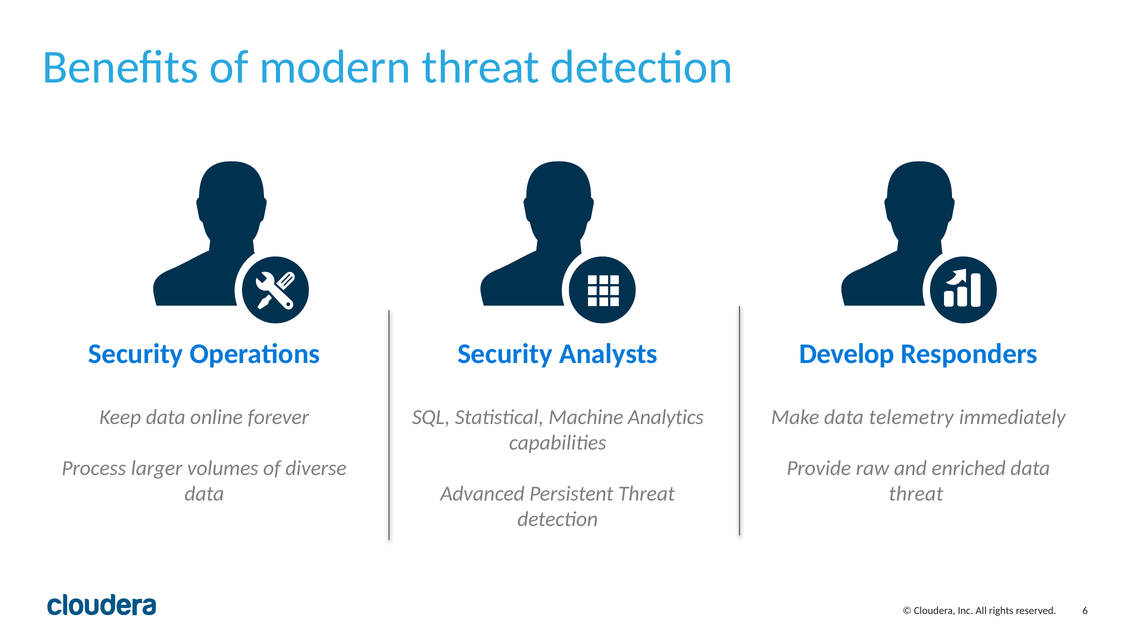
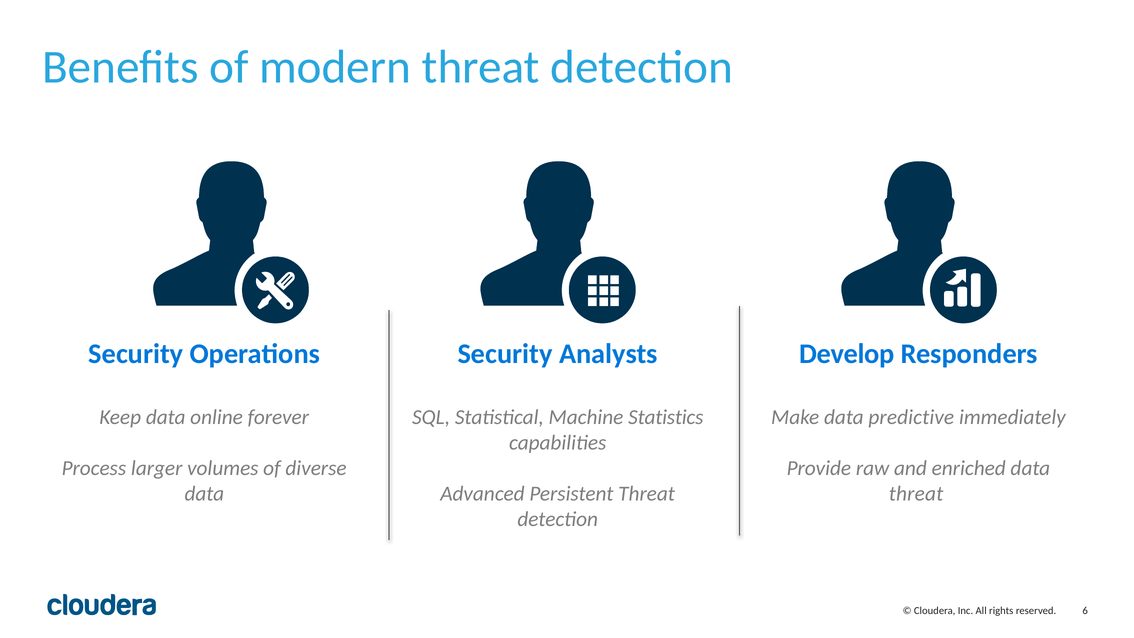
Analytics: Analytics -> Statistics (666, 417)
telemetry: telemetry -> predictive (911, 417)
